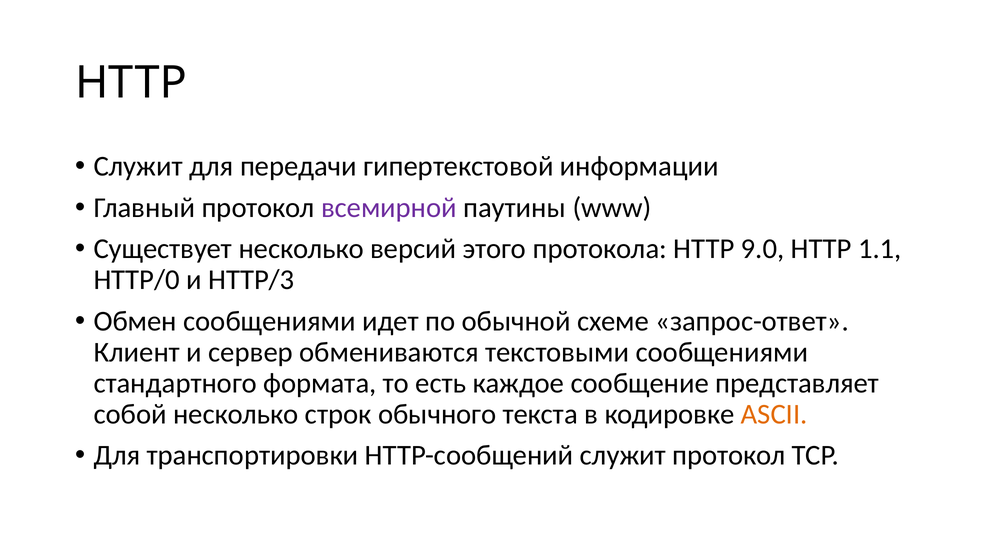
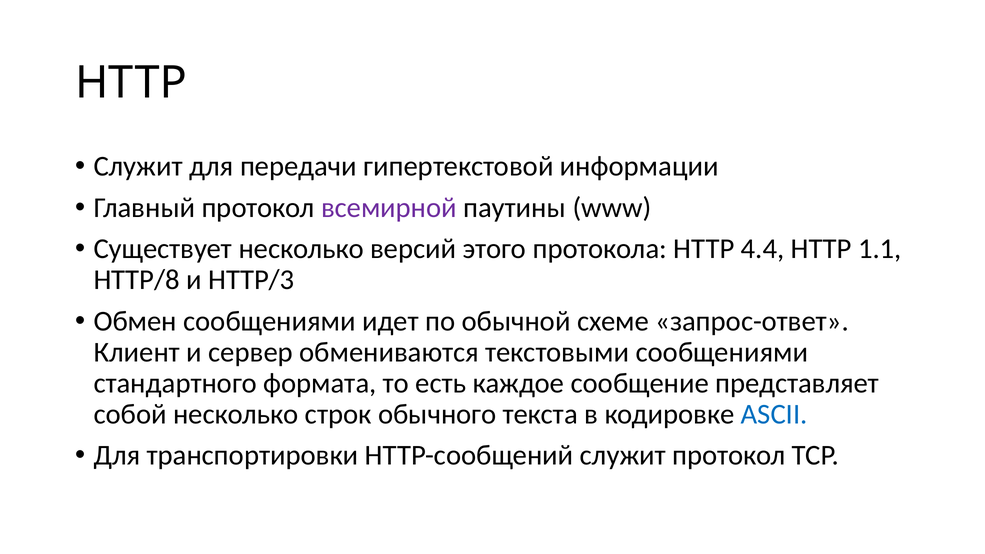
9.0: 9.0 -> 4.4 (763, 249)
НТТР/0: НТТР/0 -> НТТР/8 (137, 280)
ASCII colour: orange -> blue (774, 414)
